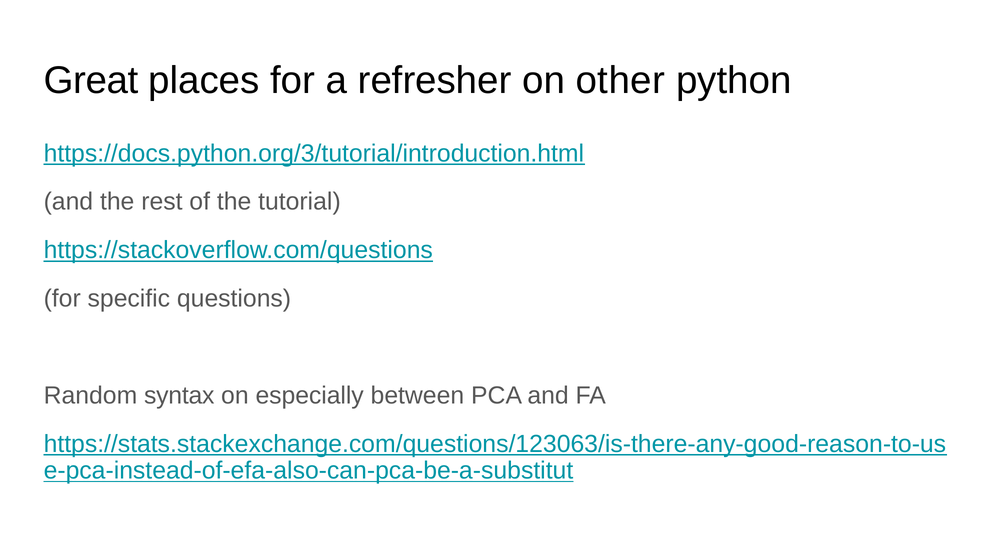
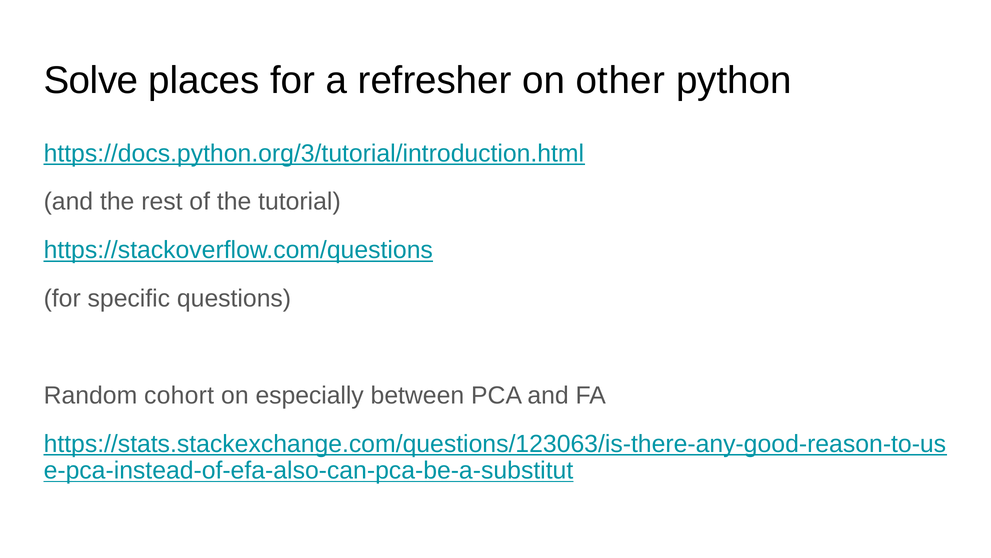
Great: Great -> Solve (91, 80)
syntax: syntax -> cohort (179, 395)
